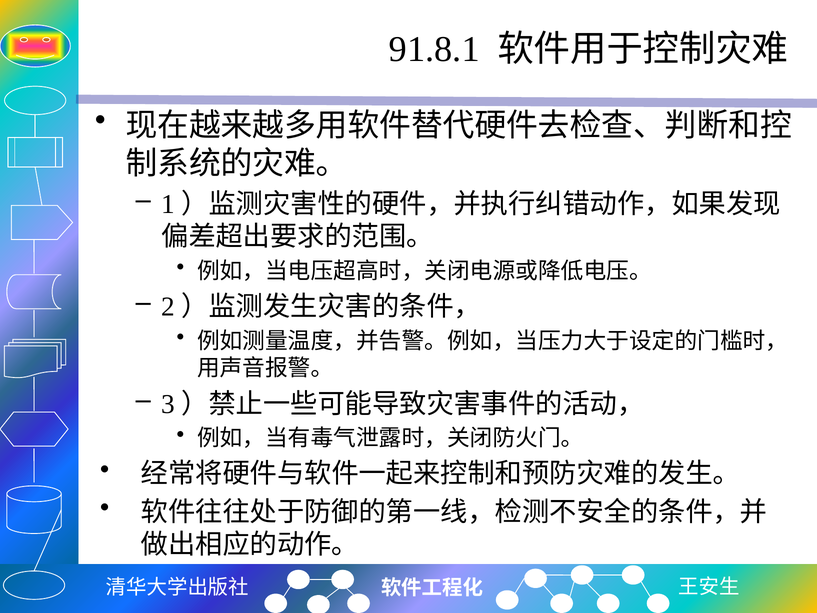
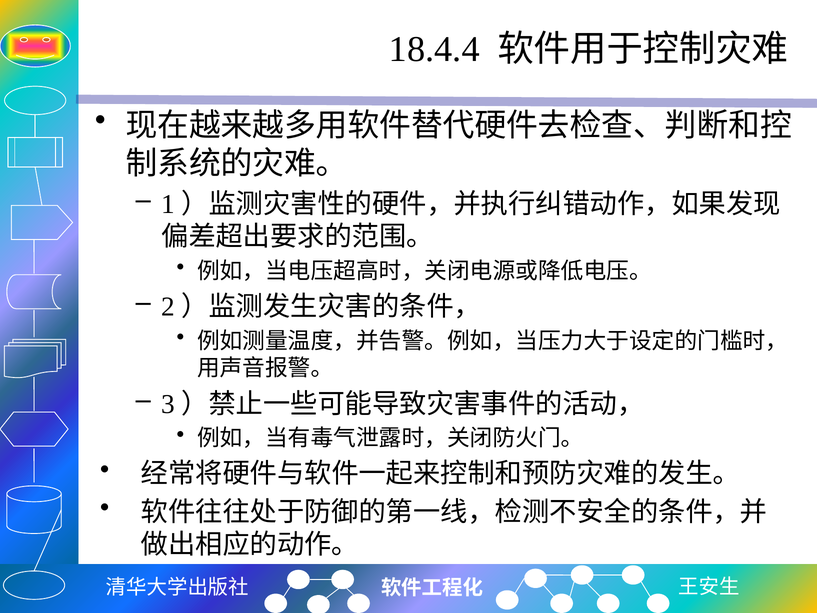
91.8.1: 91.8.1 -> 18.4.4 (434, 49)
